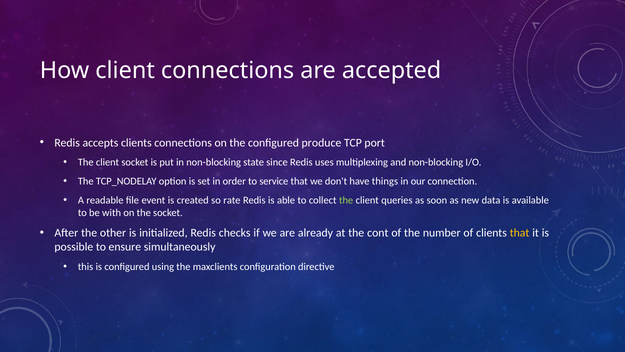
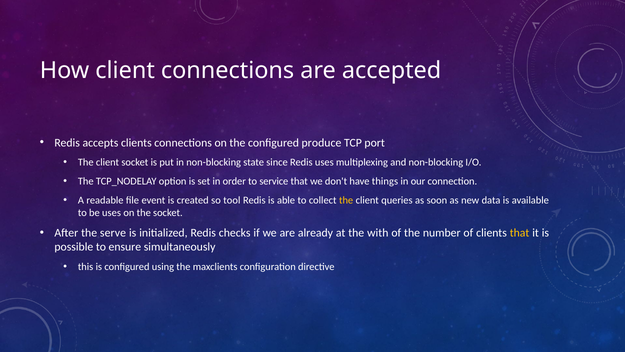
rate: rate -> tool (232, 200)
the colour: light green -> yellow (346, 200)
be with: with -> uses (112, 213)
other: other -> serve (113, 233)
cont: cont -> with (378, 233)
